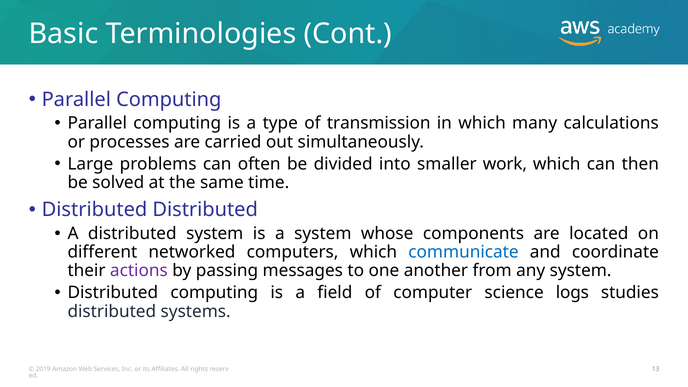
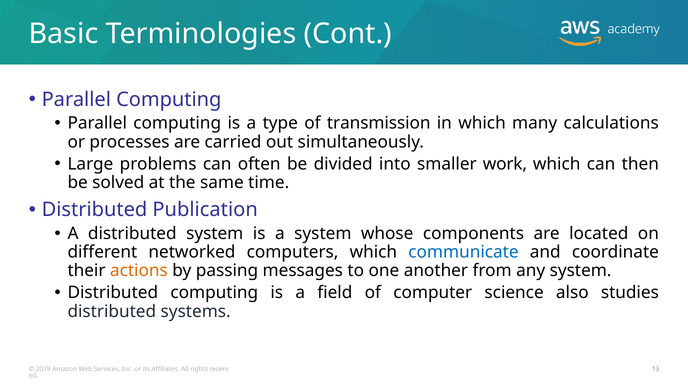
Distributed Distributed: Distributed -> Publication (205, 210)
actions colour: purple -> orange (139, 271)
logs: logs -> also (572, 293)
